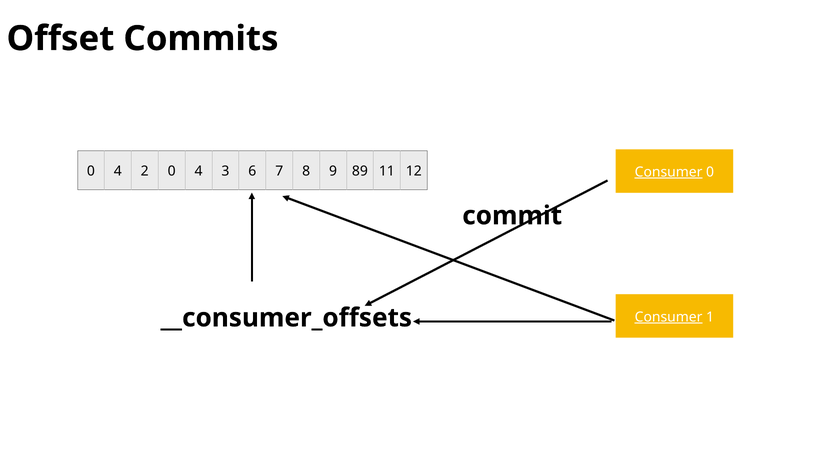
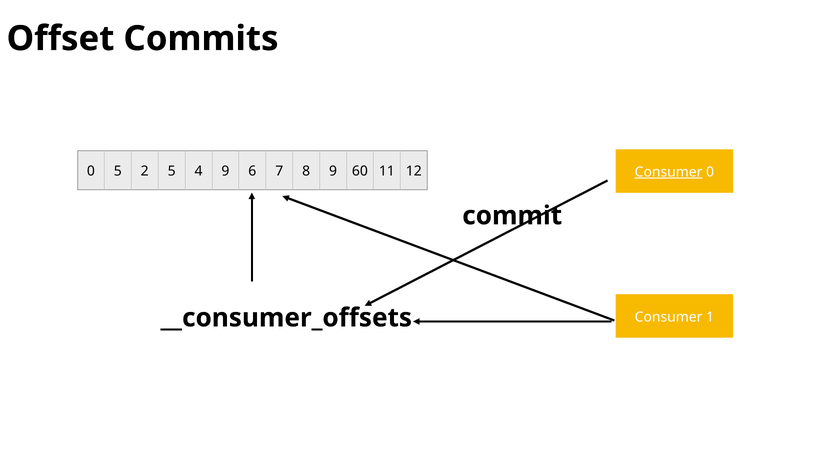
4: 4 -> 5 (118, 171)
2 0: 0 -> 5 (172, 171)
4 3: 3 -> 9 (225, 171)
89: 89 -> 60 (360, 171)
Consumer underline: present -> none (669, 317)
